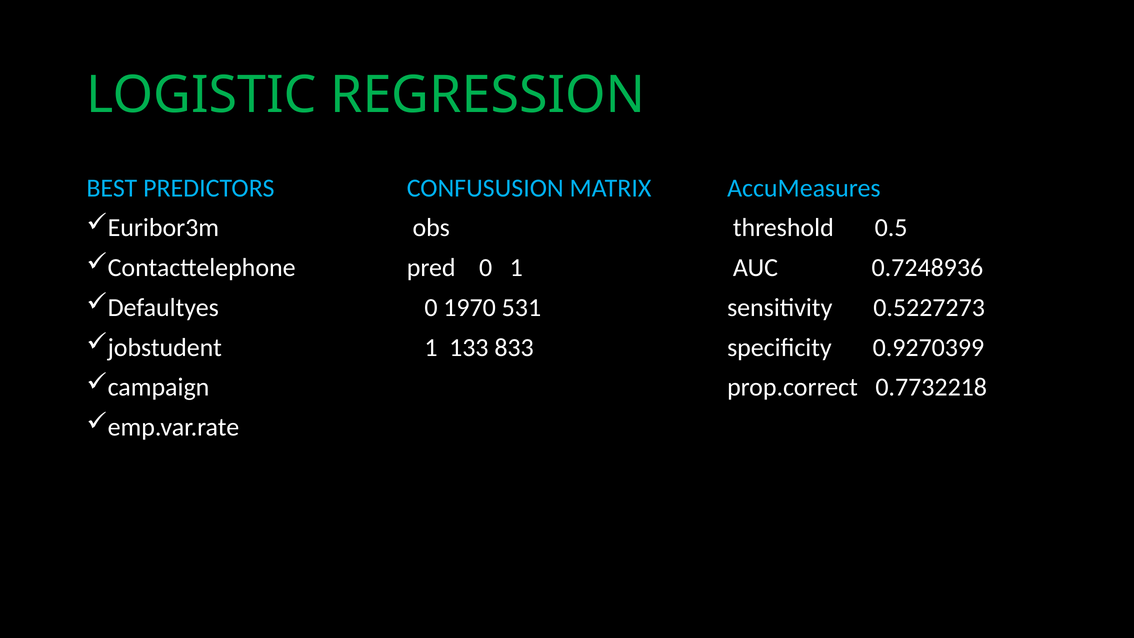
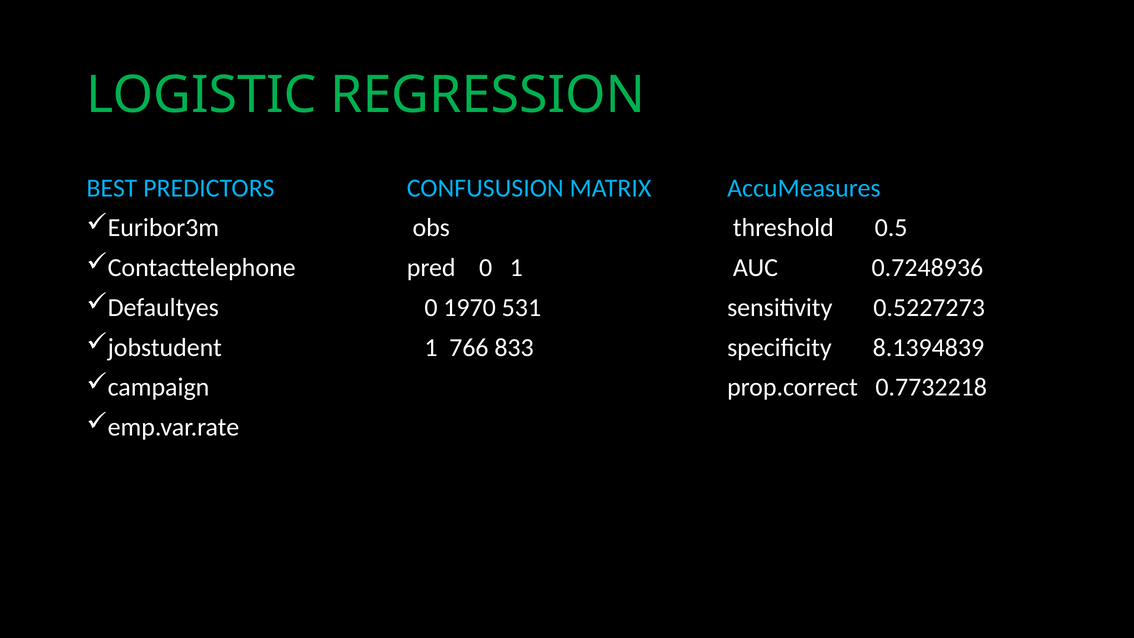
133: 133 -> 766 (469, 347)
0.9270399: 0.9270399 -> 8.1394839 (928, 347)
